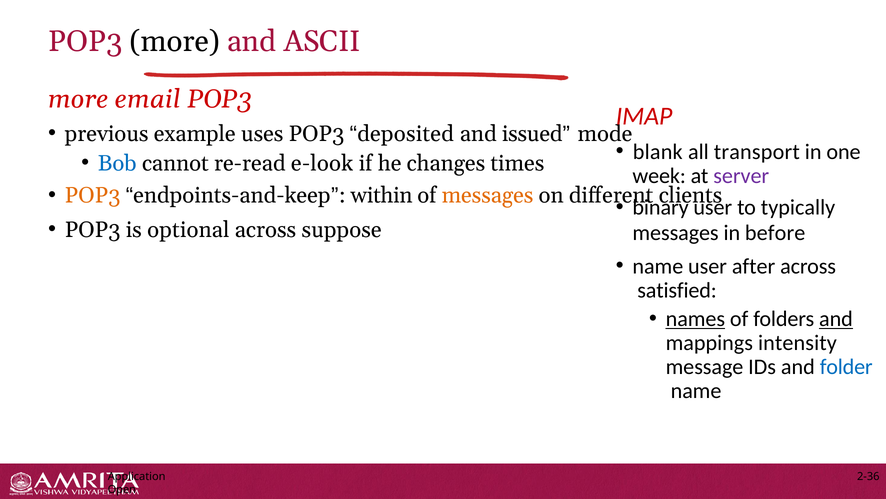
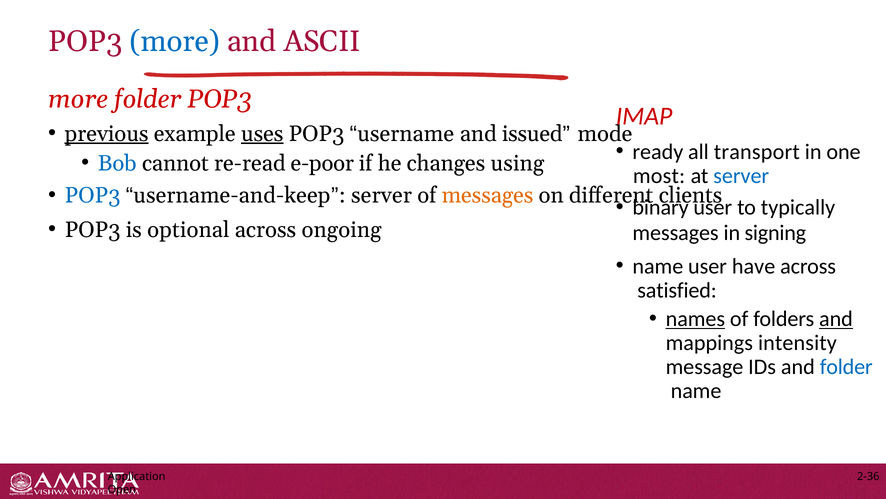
more colour: black -> blue (175, 42)
more email: email -> folder (148, 99)
previous underline: none -> present (107, 134)
uses underline: none -> present (262, 134)
deposited: deposited -> username (406, 134)
blank: blank -> ready (658, 152)
e-look: e-look -> e-poor (322, 163)
times: times -> using (517, 163)
week: week -> most (659, 176)
server colour: purple -> blue (741, 176)
POP3 colour: orange -> blue (93, 195)
endpoints-and-keep: endpoints-and-keep -> username-and-keep (232, 195)
within: within -> server (381, 195)
suppose: suppose -> ongoing (342, 229)
before: before -> signing (775, 233)
after: after -> have (754, 266)
